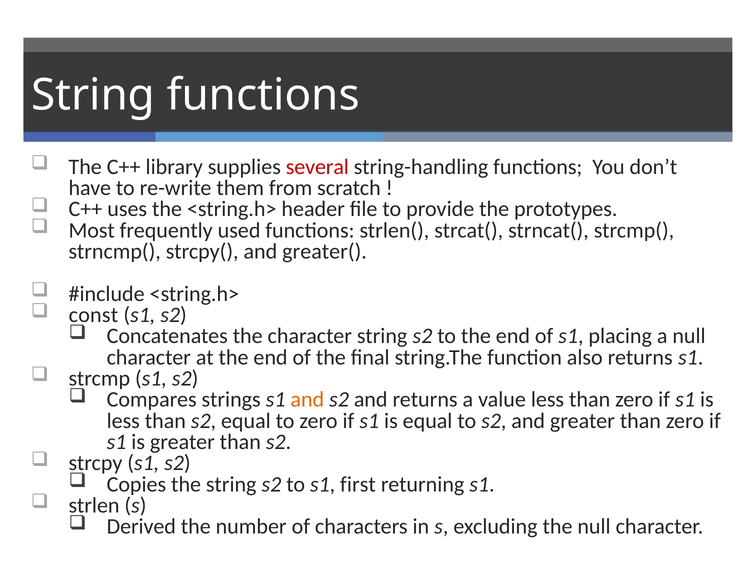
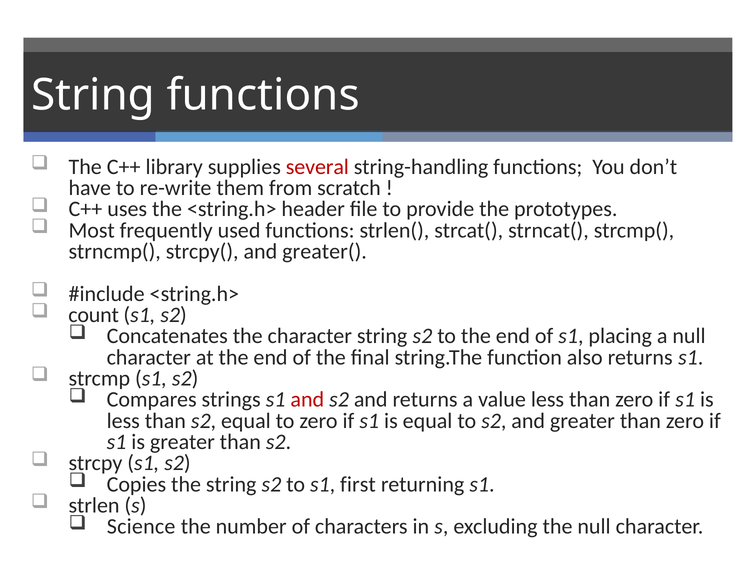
const: const -> count (94, 315)
and colour: orange -> red (307, 400)
Derived: Derived -> Science (141, 527)
